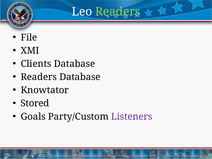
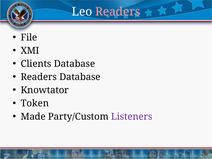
Readers colour: light green -> pink (118, 12)
Stored: Stored -> Token (35, 103)
Goals: Goals -> Made (33, 117)
